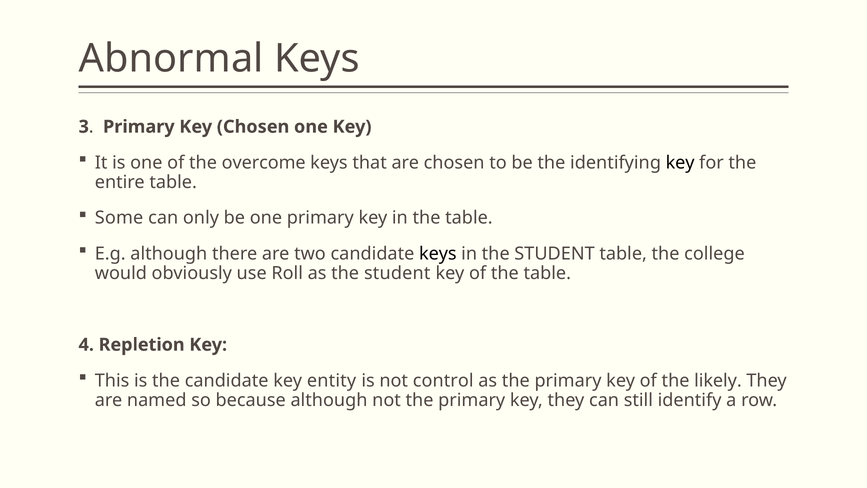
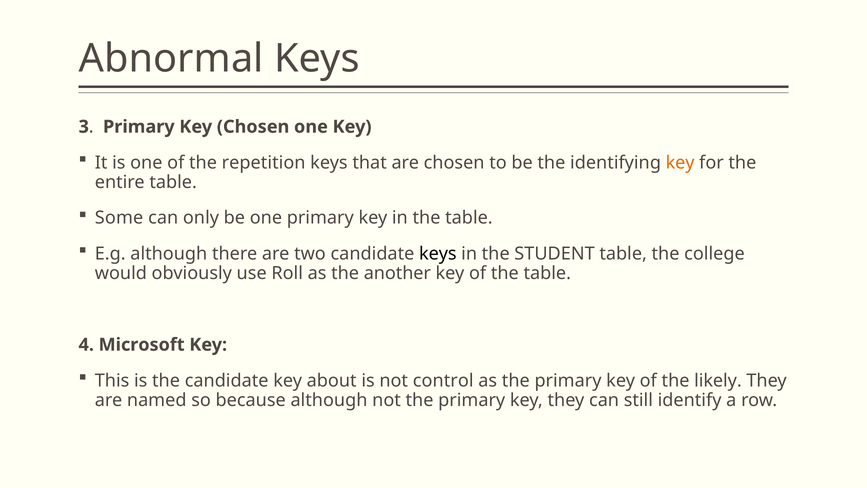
overcome: overcome -> repetition (264, 162)
key colour: black -> orange (680, 162)
as the student: student -> another (397, 273)
Repletion: Repletion -> Microsoft (142, 345)
entity: entity -> about (332, 380)
